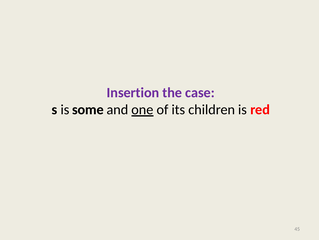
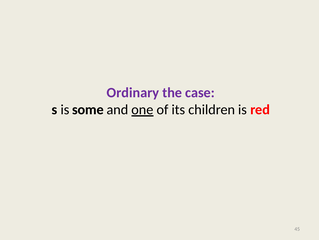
Insertion: Insertion -> Ordinary (133, 92)
